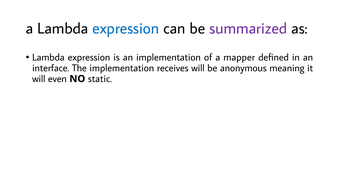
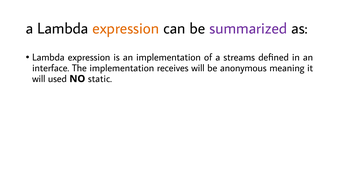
expression colour: blue -> orange (126, 28)
mapper: mapper -> streams (239, 57)
even: even -> used (57, 79)
